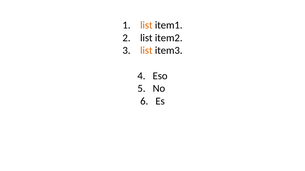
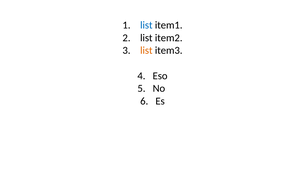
list colour: orange -> blue (146, 25)
